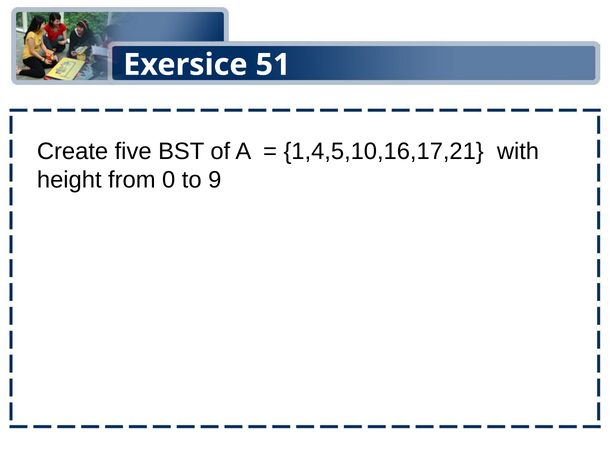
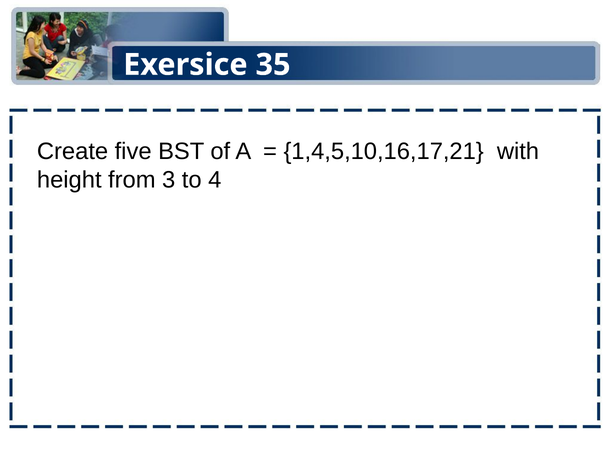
51: 51 -> 35 (273, 65)
0: 0 -> 3 (169, 180)
9: 9 -> 4 (215, 180)
